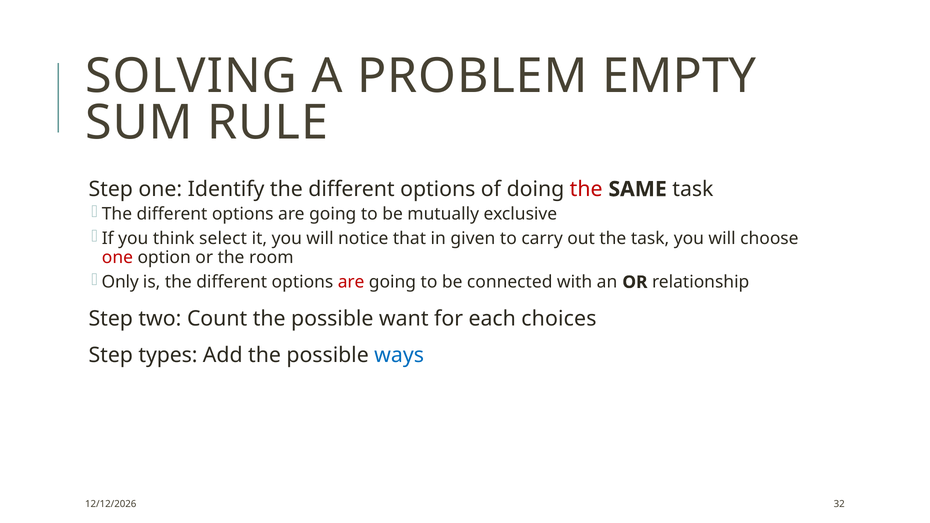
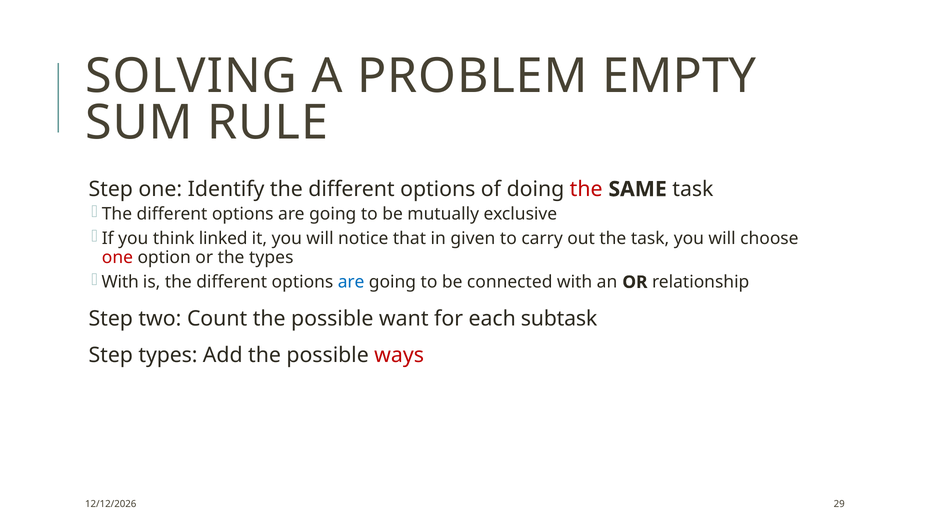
select: select -> linked (223, 239)
the room: room -> types (271, 258)
Only: Only -> With (120, 282)
are colour: red -> blue (351, 282)
choices: choices -> subtask (559, 319)
ways colour: blue -> red (399, 355)
32: 32 -> 29 (839, 504)
